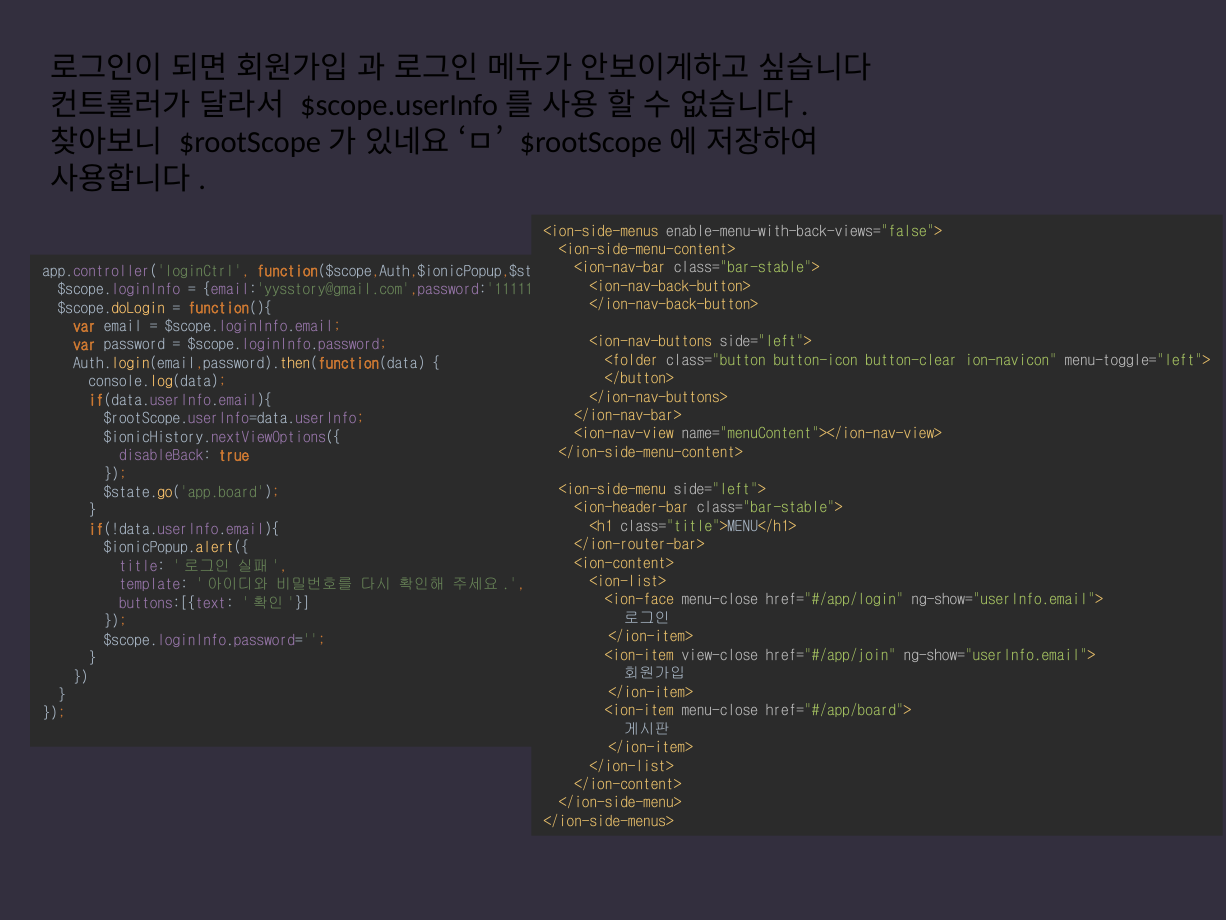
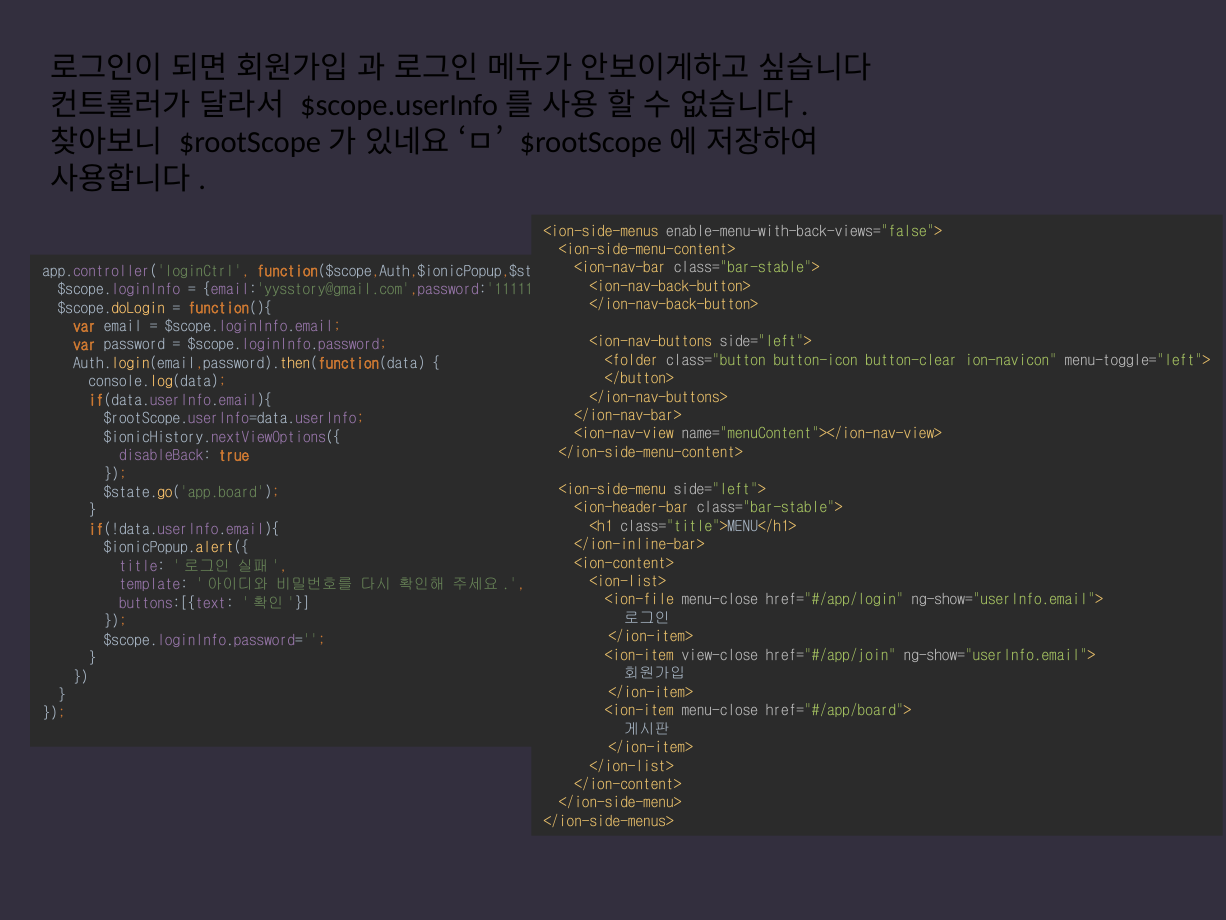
</ion-router-bar>: </ion-router-bar> -> </ion-inline-bar> (639, 544)
<ion-face: <ion-face -> <ion-file (639, 600)
